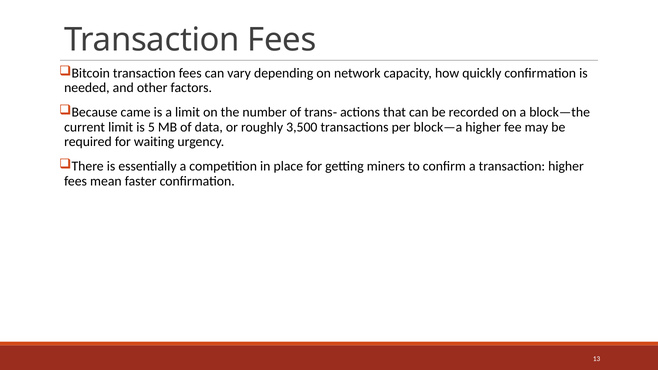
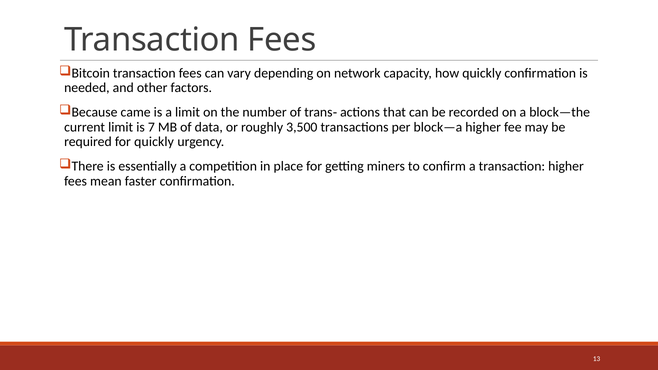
5: 5 -> 7 (151, 127)
for waiting: waiting -> quickly (154, 142)
